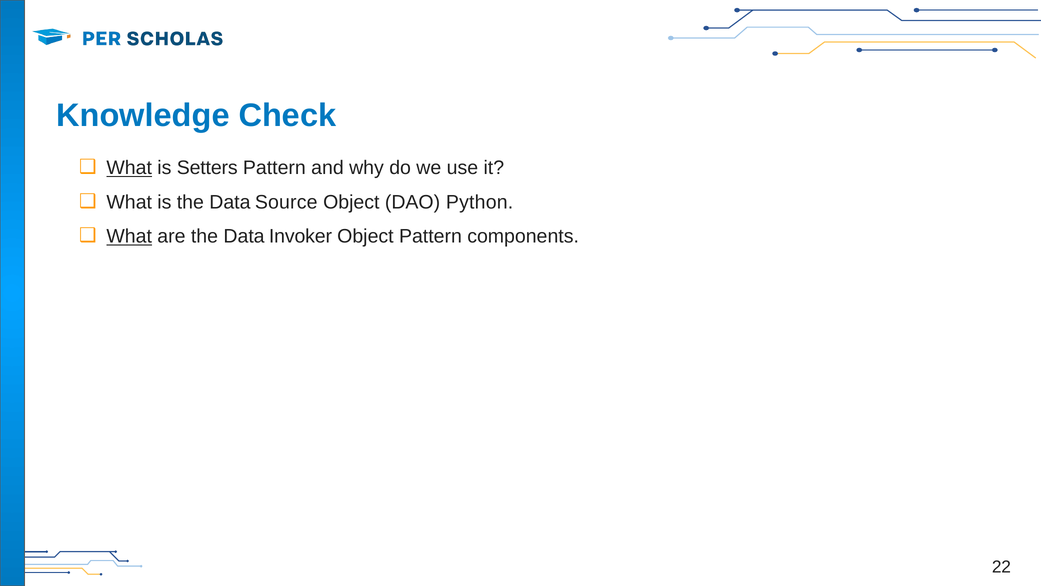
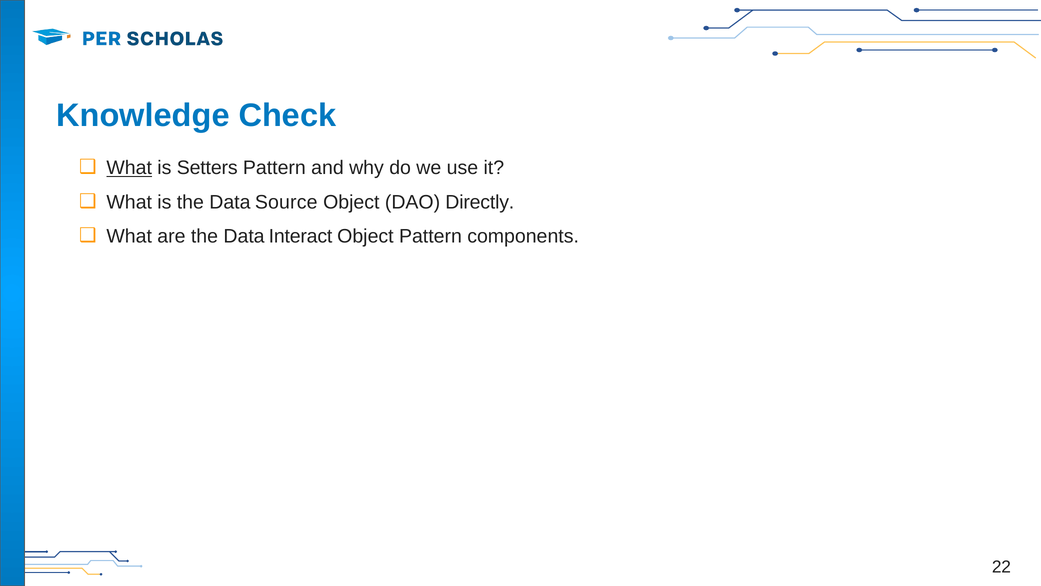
Python: Python -> Directly (480, 202)
What underline: present -> none (129, 236)
Invoker: Invoker -> Interact (301, 236)
